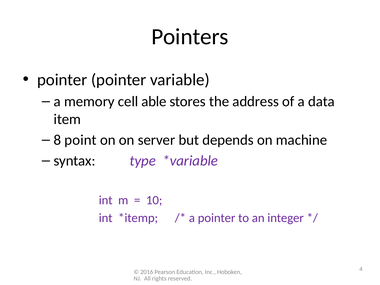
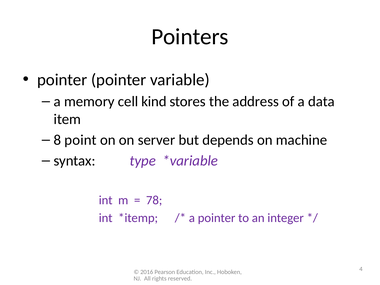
able: able -> kind (154, 102)
10: 10 -> 78 (154, 200)
